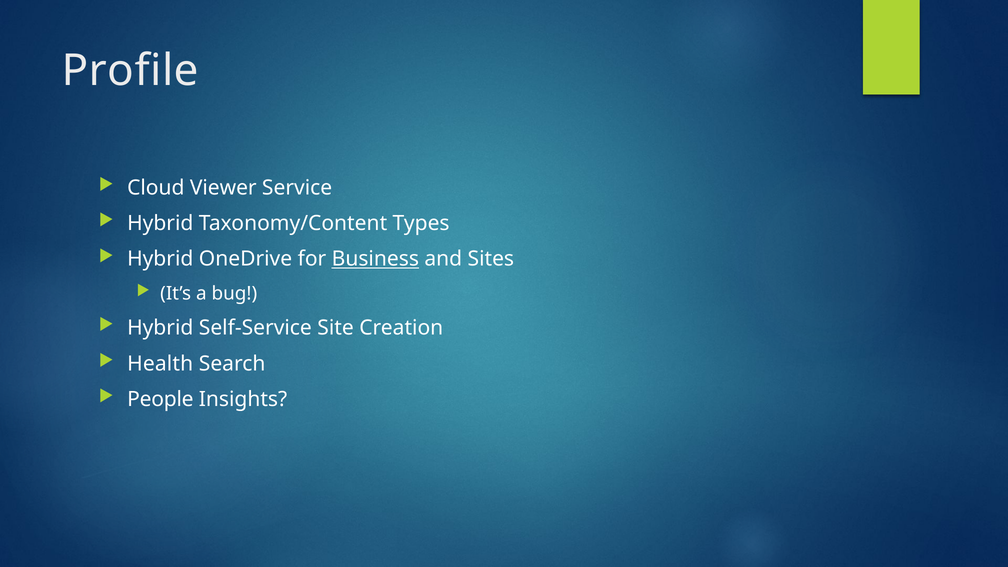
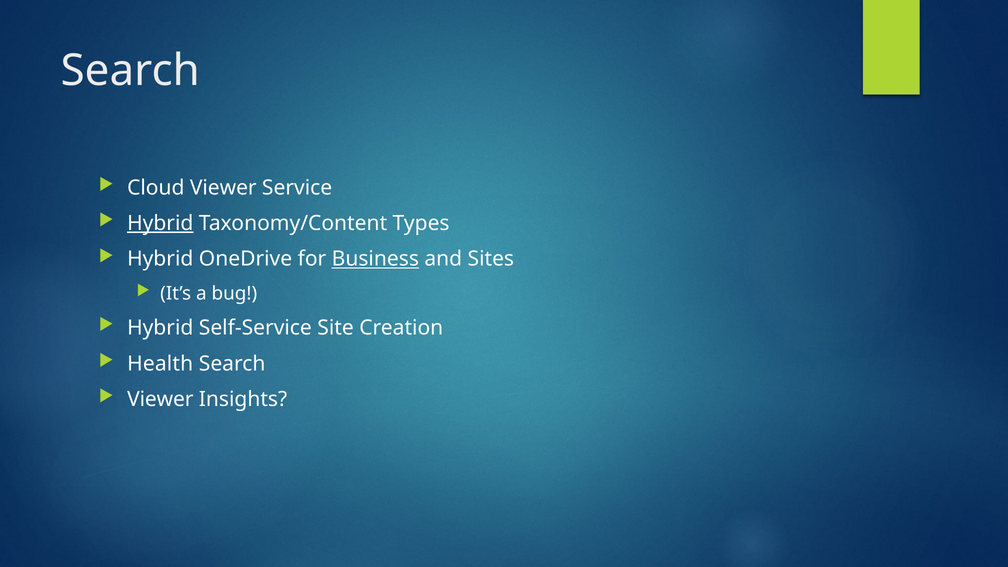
Profile: Profile -> Search (131, 71)
Hybrid underline: none -> present (160, 223)
People: People -> Viewer (160, 399)
